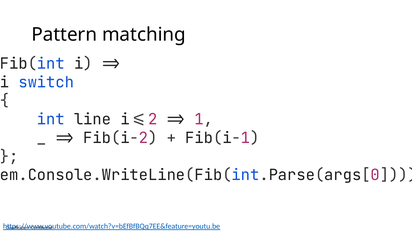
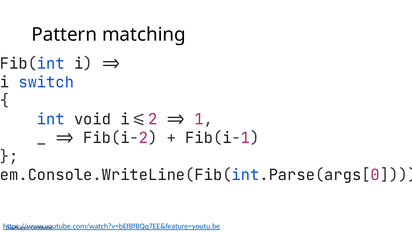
line: line -> void (93, 119)
